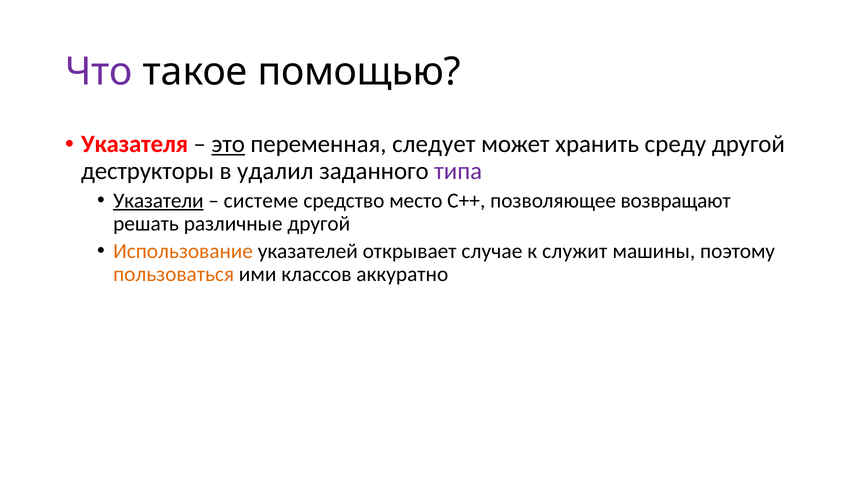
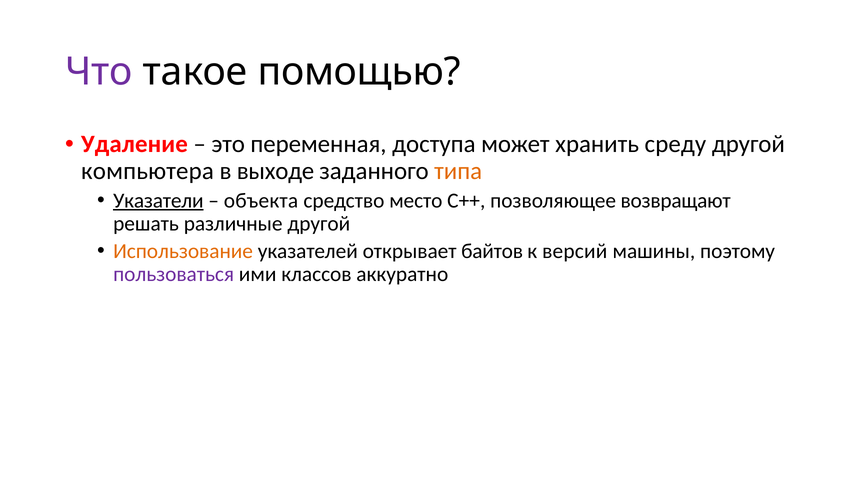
Указателя: Указателя -> Удаление (134, 144)
это underline: present -> none (228, 144)
следует: следует -> доступа (434, 144)
деструкторы: деструкторы -> компьютера (147, 171)
удалил: удалил -> выходе (275, 171)
типа colour: purple -> orange (458, 171)
системе: системе -> объекта (261, 201)
случае: случае -> байтов (492, 251)
служит: служит -> версий (575, 251)
пользоваться colour: orange -> purple (174, 274)
